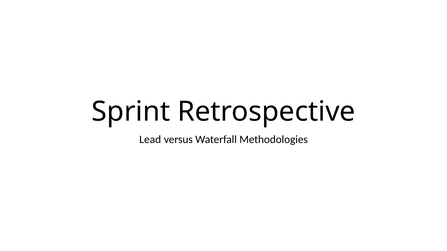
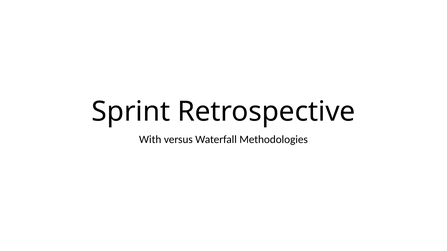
Lead: Lead -> With (150, 140)
